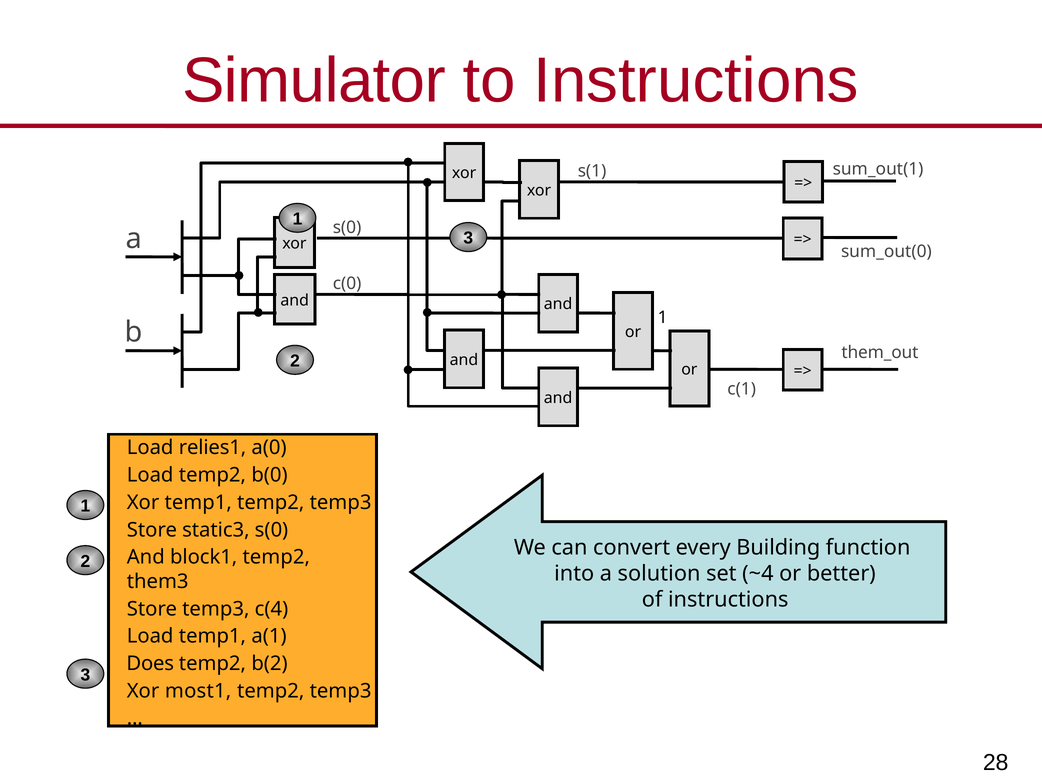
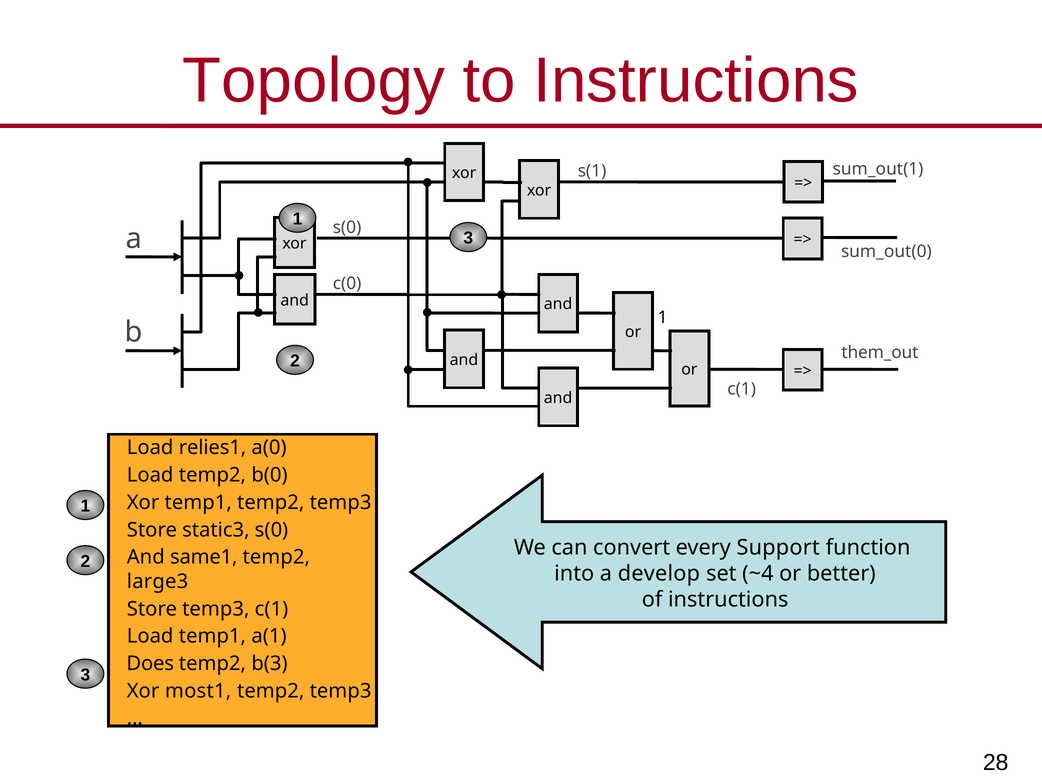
Simulator: Simulator -> Topology (314, 81)
Building: Building -> Support (778, 548)
block1: block1 -> same1 (204, 558)
solution: solution -> develop (659, 574)
them3: them3 -> large3 (158, 582)
temp3 c(4: c(4 -> c(1 (272, 609)
b(2: b(2 -> b(3 (269, 664)
